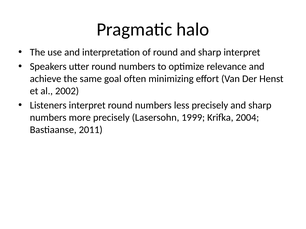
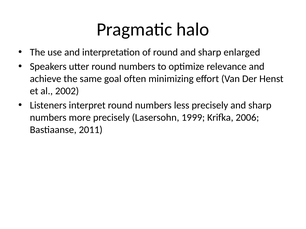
sharp interpret: interpret -> enlarged (242, 52)
2004: 2004 -> 2006 (247, 118)
